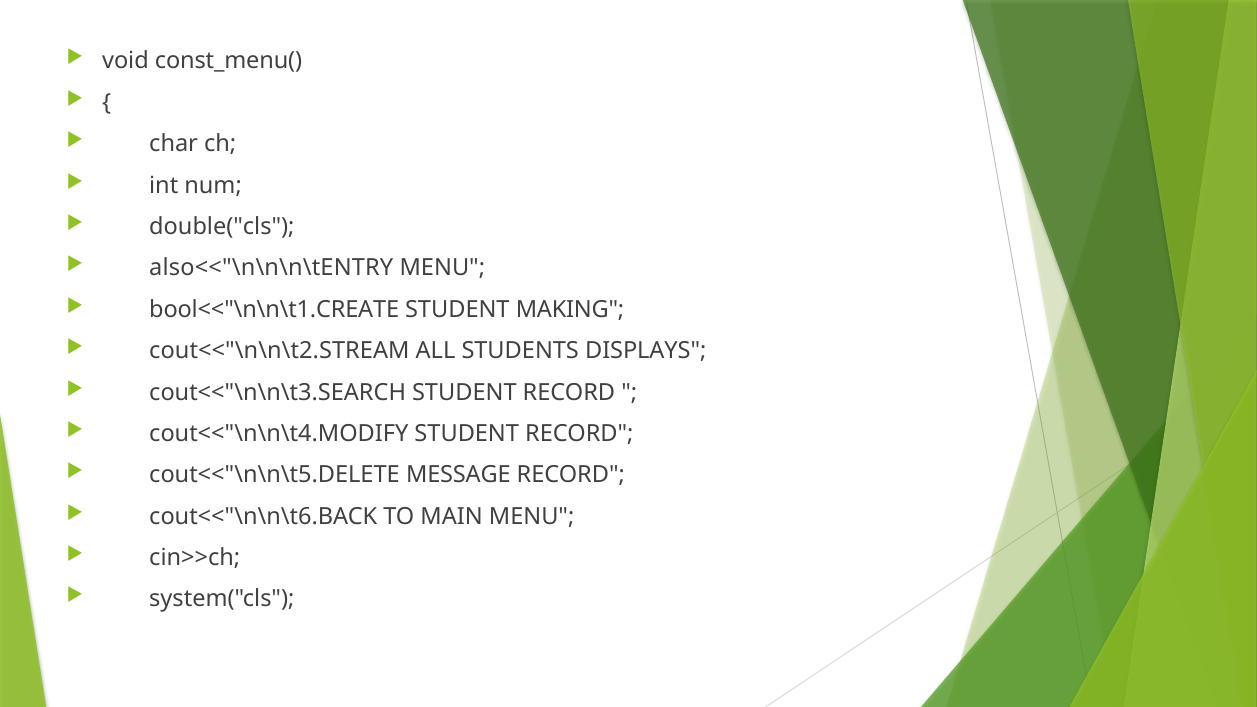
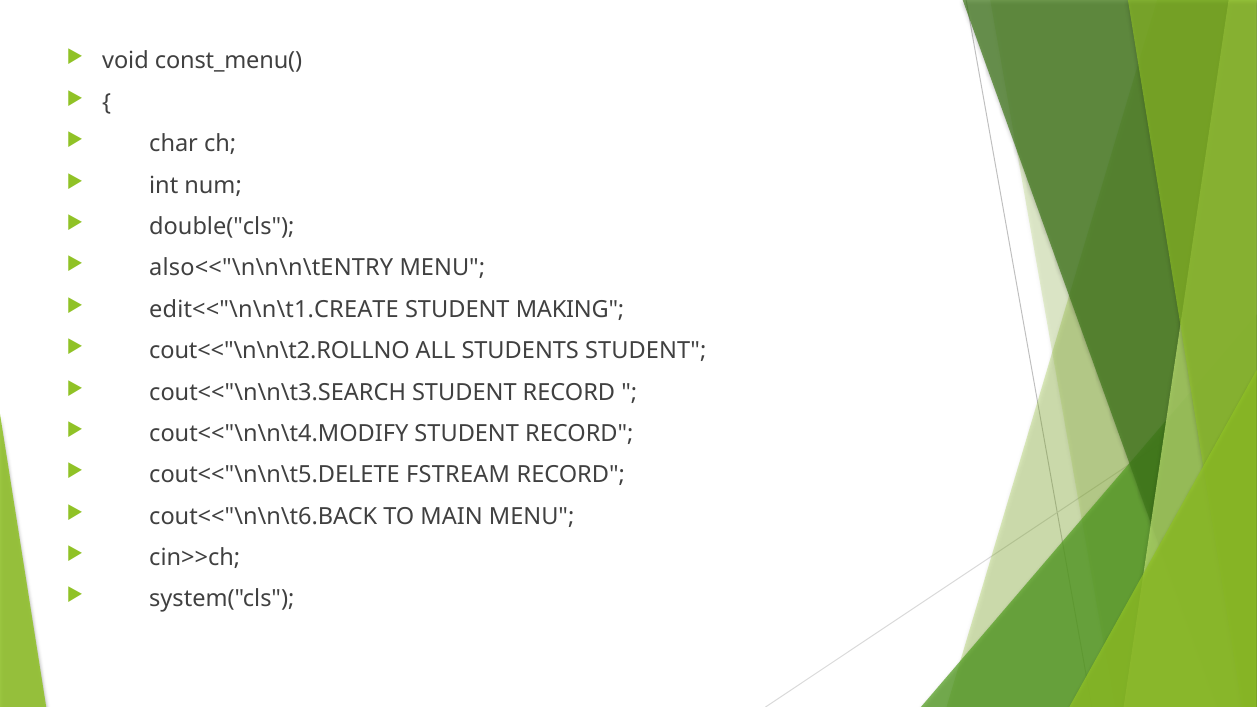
bool<<"\n\n\t1.CREATE: bool<<"\n\n\t1.CREATE -> edit<<"\n\n\t1.CREATE (274, 309)
cout<<"\n\n\t2.STREAM: cout<<"\n\n\t2.STREAM -> cout<<"\n\n\t2.ROLLNO (279, 351)
STUDENTS DISPLAYS: DISPLAYS -> STUDENT (646, 351)
MESSAGE: MESSAGE -> FSTREAM (458, 475)
